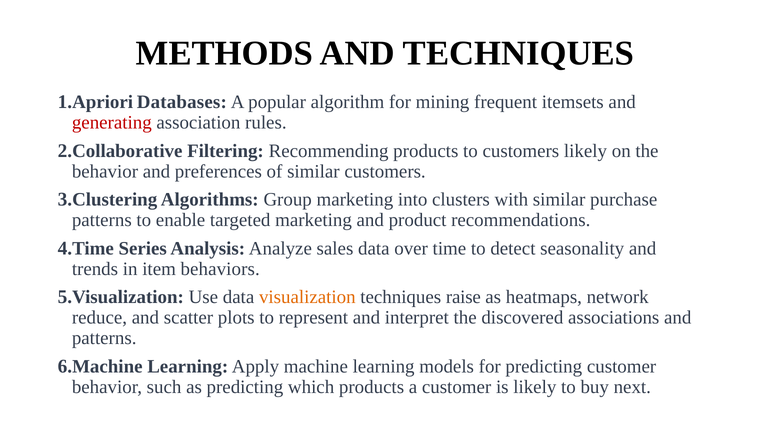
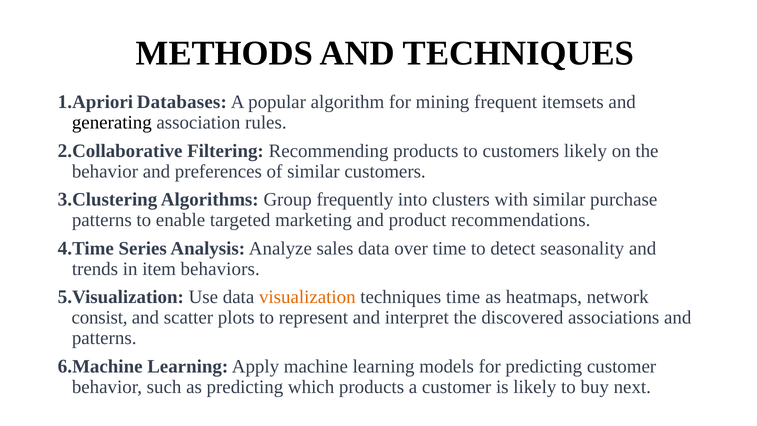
generating colour: red -> black (112, 123)
Group marketing: marketing -> frequently (355, 200)
techniques raise: raise -> time (463, 297)
reduce: reduce -> consist (100, 318)
